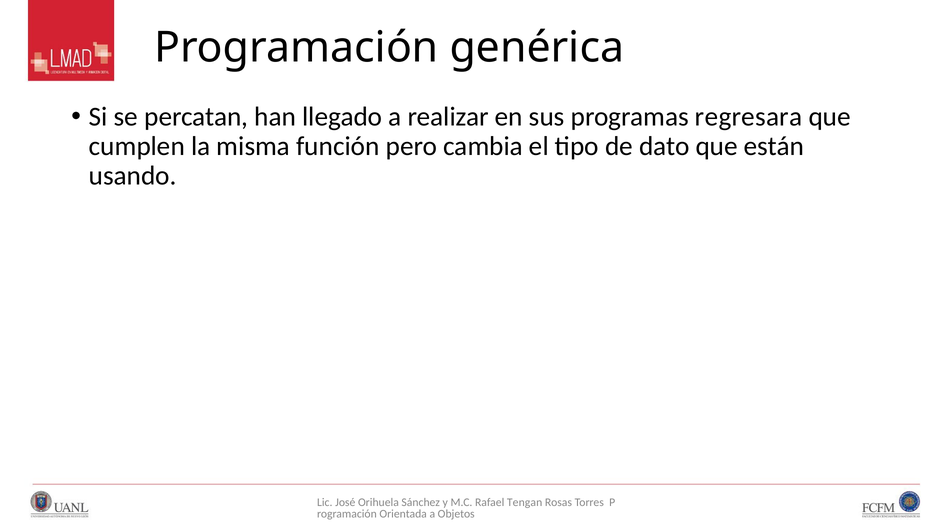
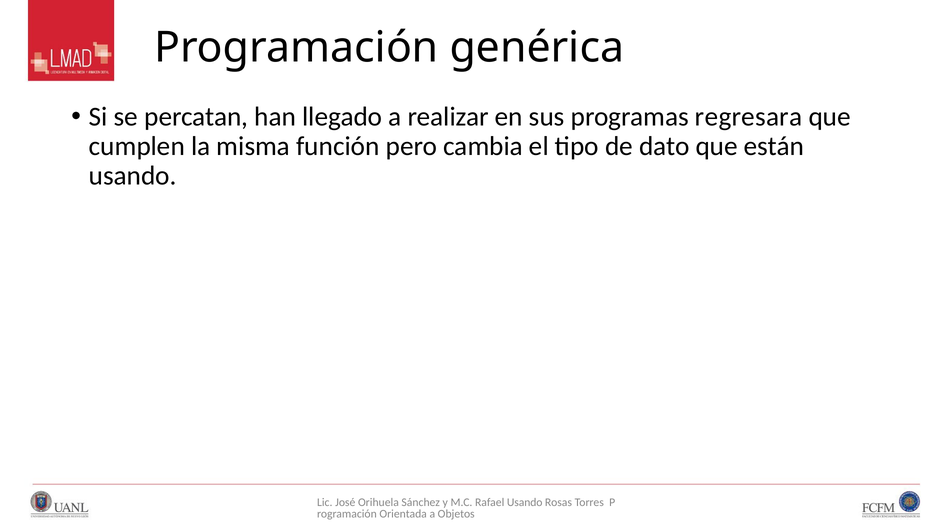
Rafael Tengan: Tengan -> Usando (525, 503)
